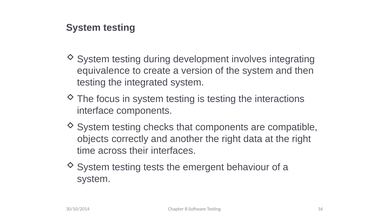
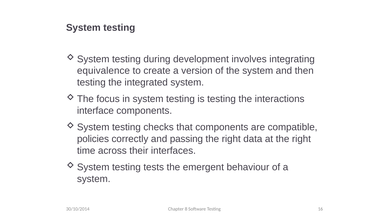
objects: objects -> policies (93, 139)
another: another -> passing (186, 139)
